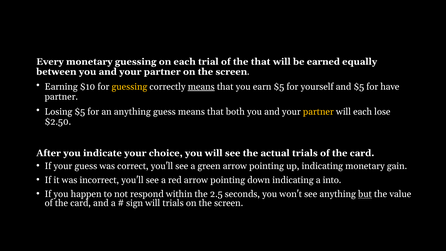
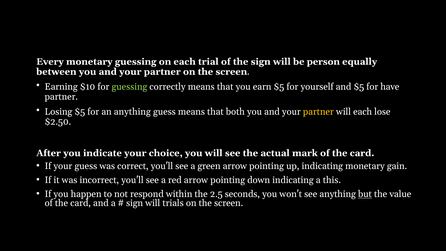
the that: that -> sign (261, 62)
earned: earned -> person (323, 62)
guessing colour: yellow -> light green (129, 87)
means underline: present -> none (201, 87)
actual trials: trials -> mark (305, 153)
into: into -> this (332, 180)
